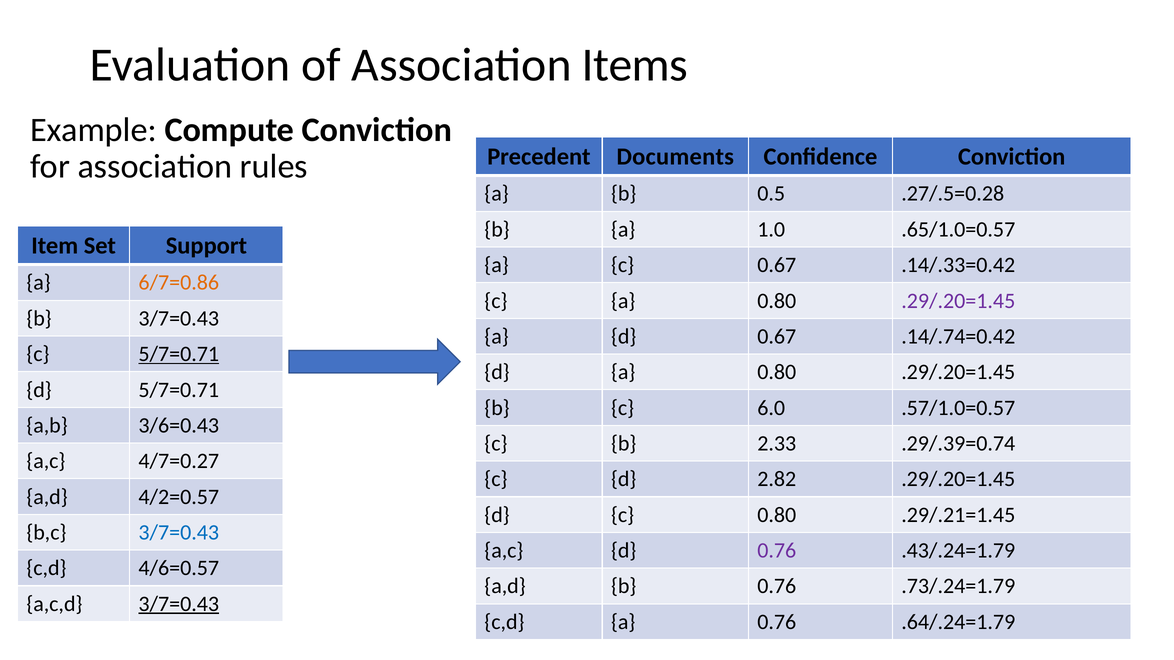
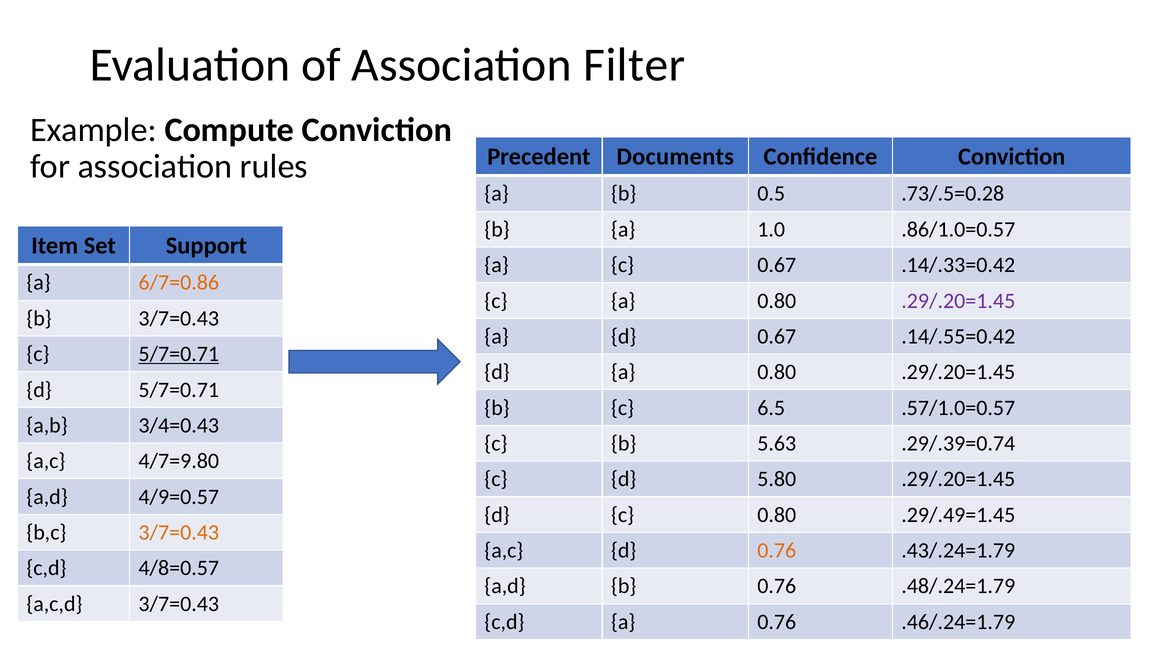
Items: Items -> Filter (634, 65)
.27/.5=0.28: .27/.5=0.28 -> .73/.5=0.28 (953, 194)
.65/1.0=0.57: .65/1.0=0.57 -> .86/1.0=0.57 (958, 229)
.14/.74=0.42: .14/.74=0.42 -> .14/.55=0.42 (958, 337)
6.0: 6.0 -> 6.5 (771, 408)
3/6=0.43: 3/6=0.43 -> 3/4=0.43 (179, 426)
2.33: 2.33 -> 5.63 (777, 444)
4/7=0.27: 4/7=0.27 -> 4/7=9.80 (179, 461)
2.82: 2.82 -> 5.80 (777, 479)
4/2=0.57: 4/2=0.57 -> 4/9=0.57 (179, 497)
.29/.21=1.45: .29/.21=1.45 -> .29/.49=1.45 (958, 515)
3/7=0.43 colour: blue -> orange (179, 533)
0.76 colour: purple -> orange (777, 551)
4/6=0.57: 4/6=0.57 -> 4/8=0.57 (179, 568)
.73/.24=1.79: .73/.24=1.79 -> .48/.24=1.79 (958, 587)
3/7=0.43 underline: present -> none (179, 604)
.64/.24=1.79: .64/.24=1.79 -> .46/.24=1.79 (958, 622)
